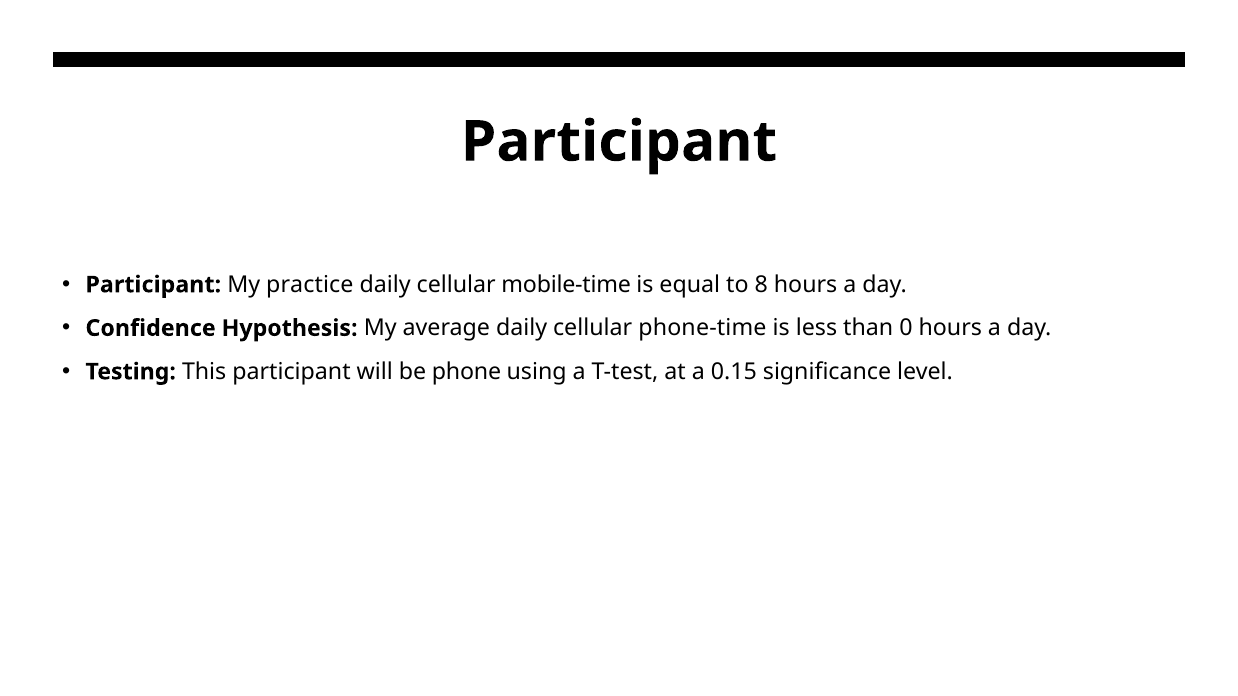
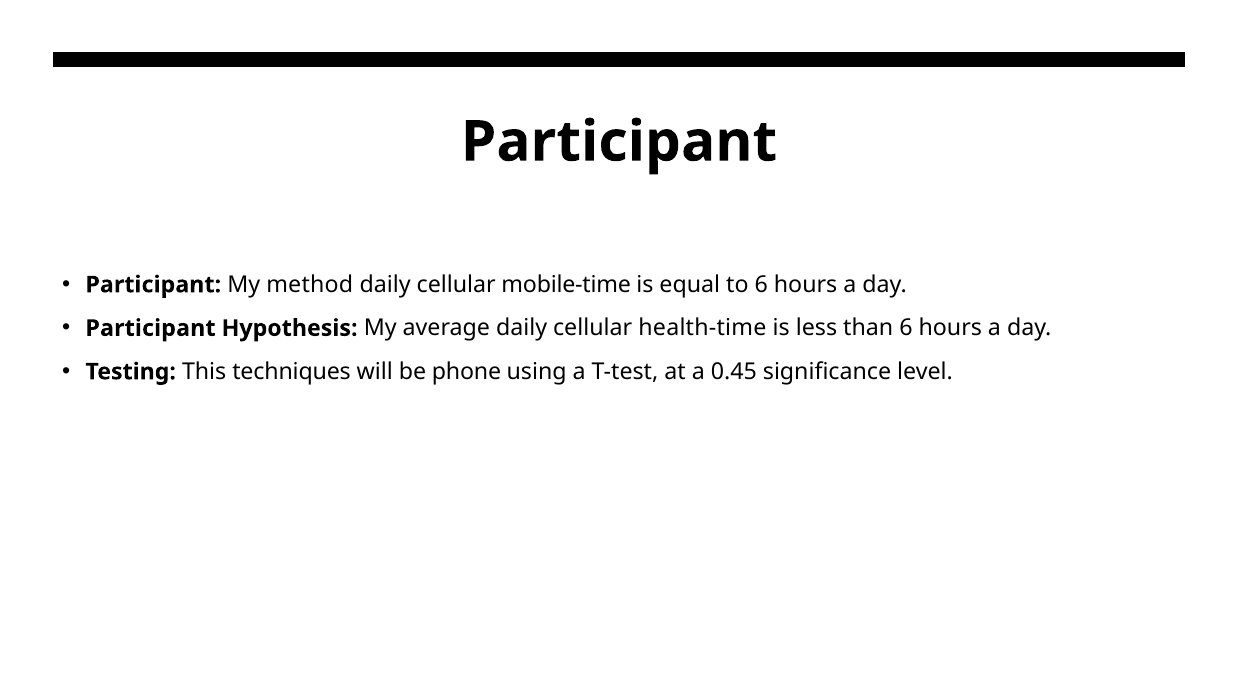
practice: practice -> method (310, 285)
to 8: 8 -> 6 (761, 285)
Confidence: Confidence -> Participant (150, 328)
phone-time: phone-time -> health-time (702, 328)
than 0: 0 -> 6 (906, 328)
This participant: participant -> techniques (292, 372)
0.15: 0.15 -> 0.45 (734, 372)
